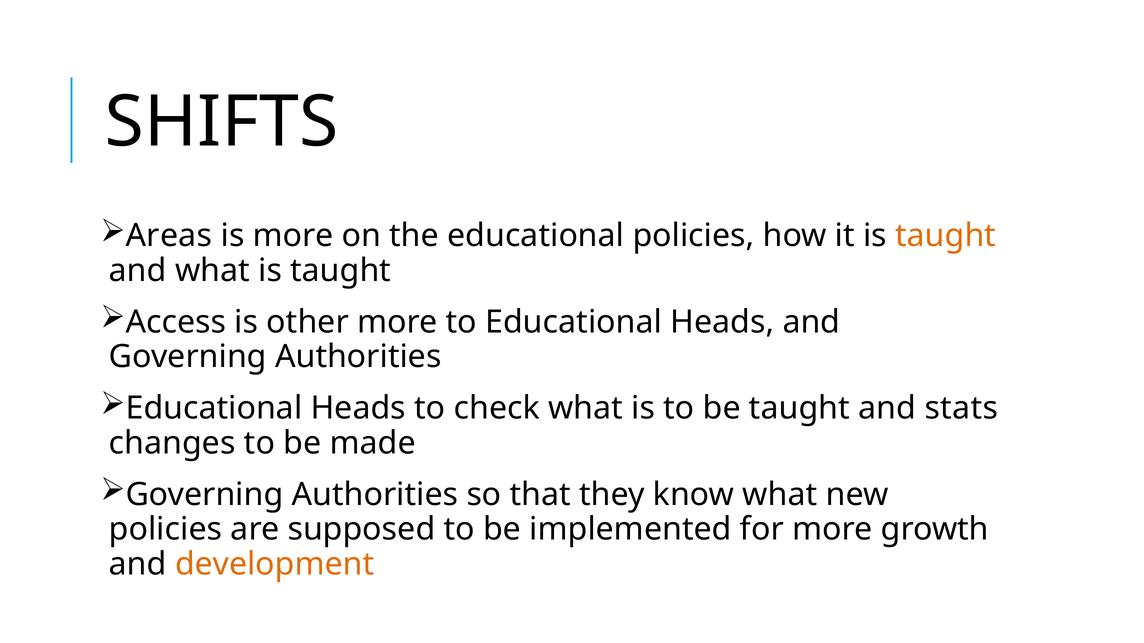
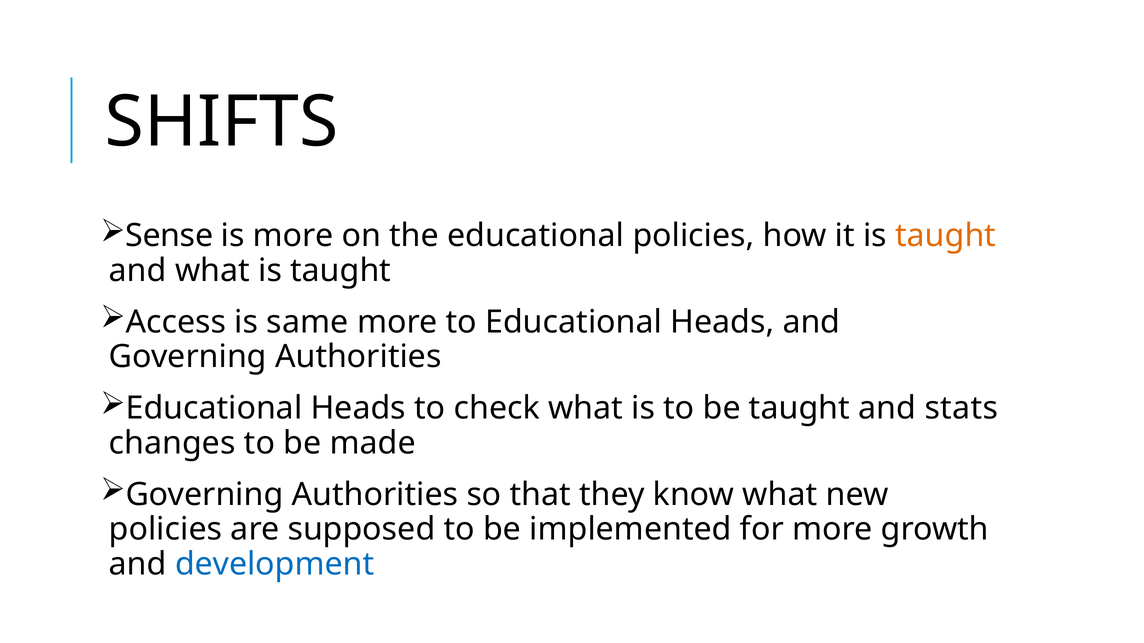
Areas: Areas -> Sense (169, 236)
other: other -> same (308, 322)
development colour: orange -> blue (275, 564)
